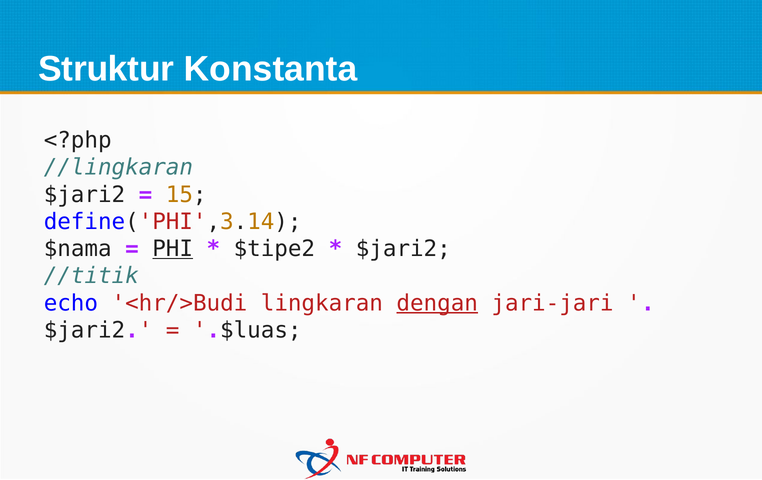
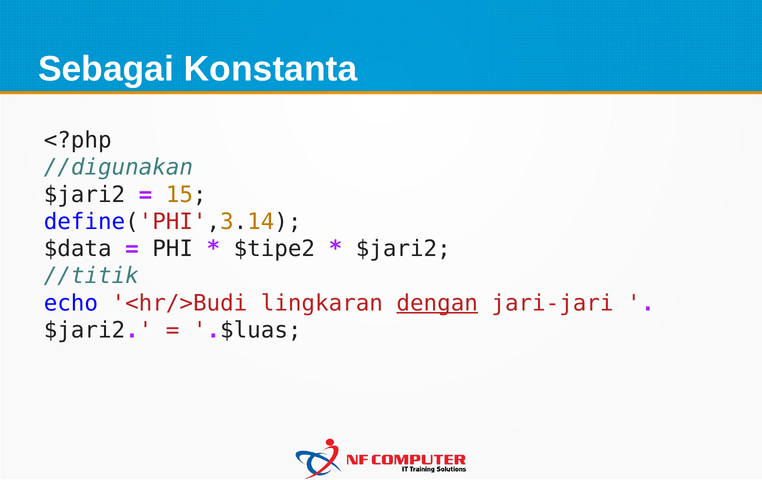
Struktur: Struktur -> Sebagai (106, 69)
//lingkaran: //lingkaran -> //digunakan (118, 168)
$nama: $nama -> $data (78, 249)
PHI underline: present -> none (173, 249)
